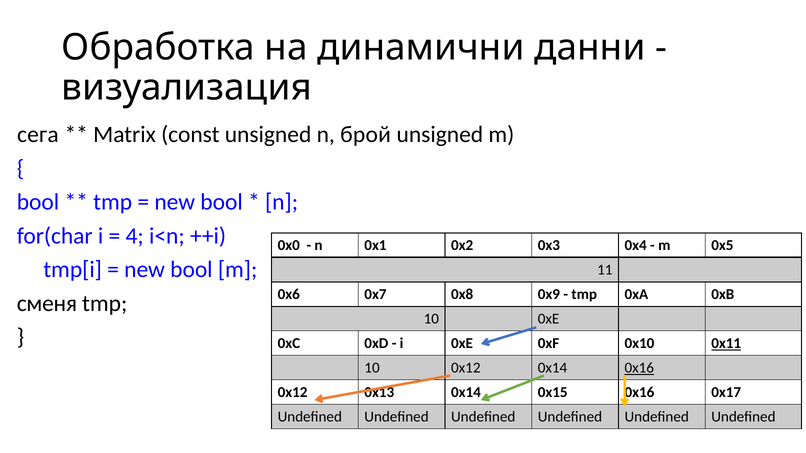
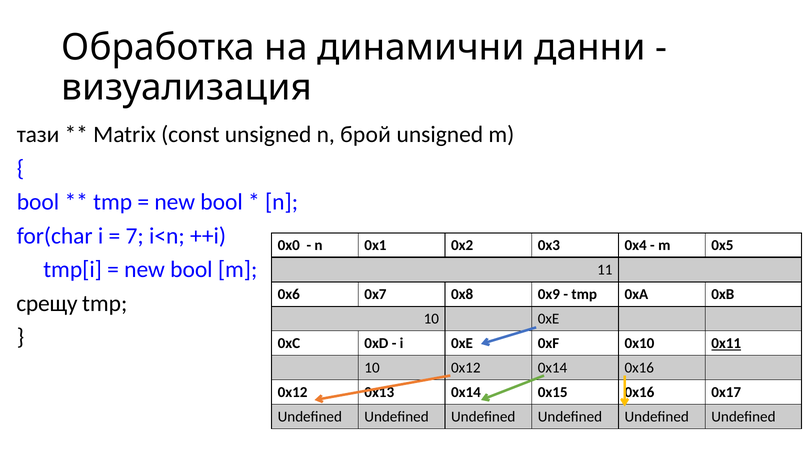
сега: сега -> тази (38, 135)
4: 4 -> 7 (135, 236)
сменя: сменя -> срещу (47, 304)
0x16 underline: present -> none (639, 368)
